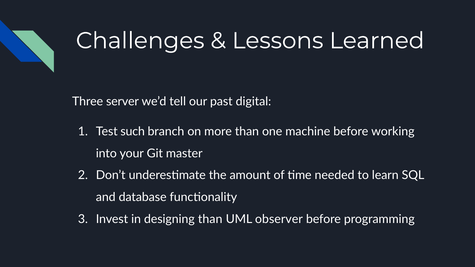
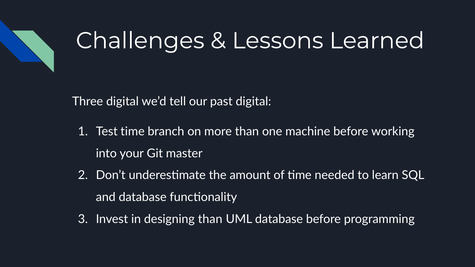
Three server: server -> digital (122, 102)
Test such: such -> time (133, 131)
UML observer: observer -> database (279, 219)
